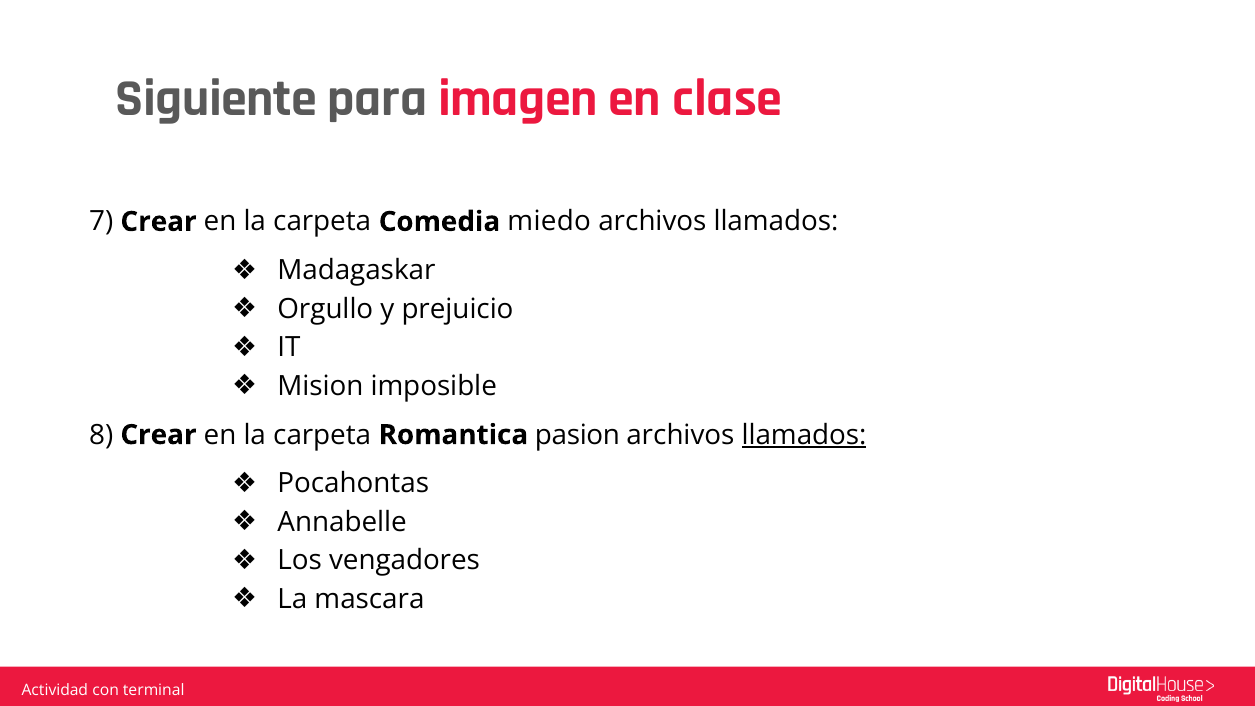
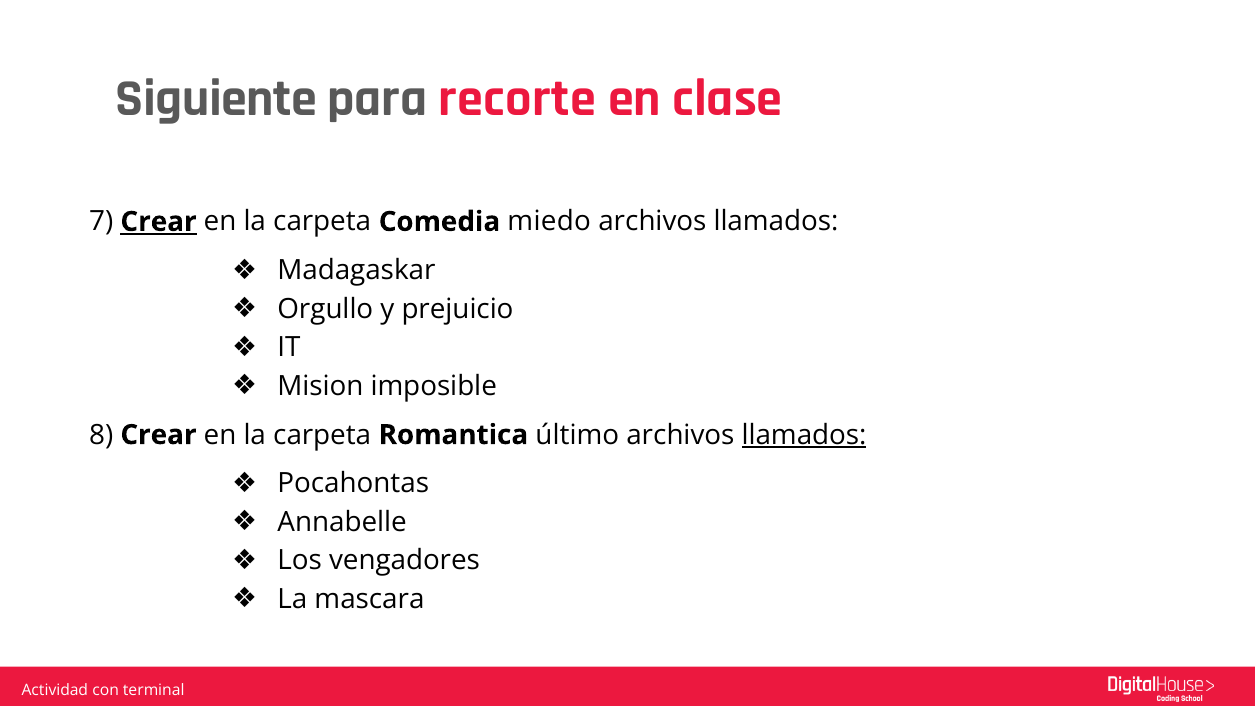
imagen: imagen -> recorte (518, 98)
Crear underline: none -> present (159, 222)
pasion: pasion -> último (577, 435)
